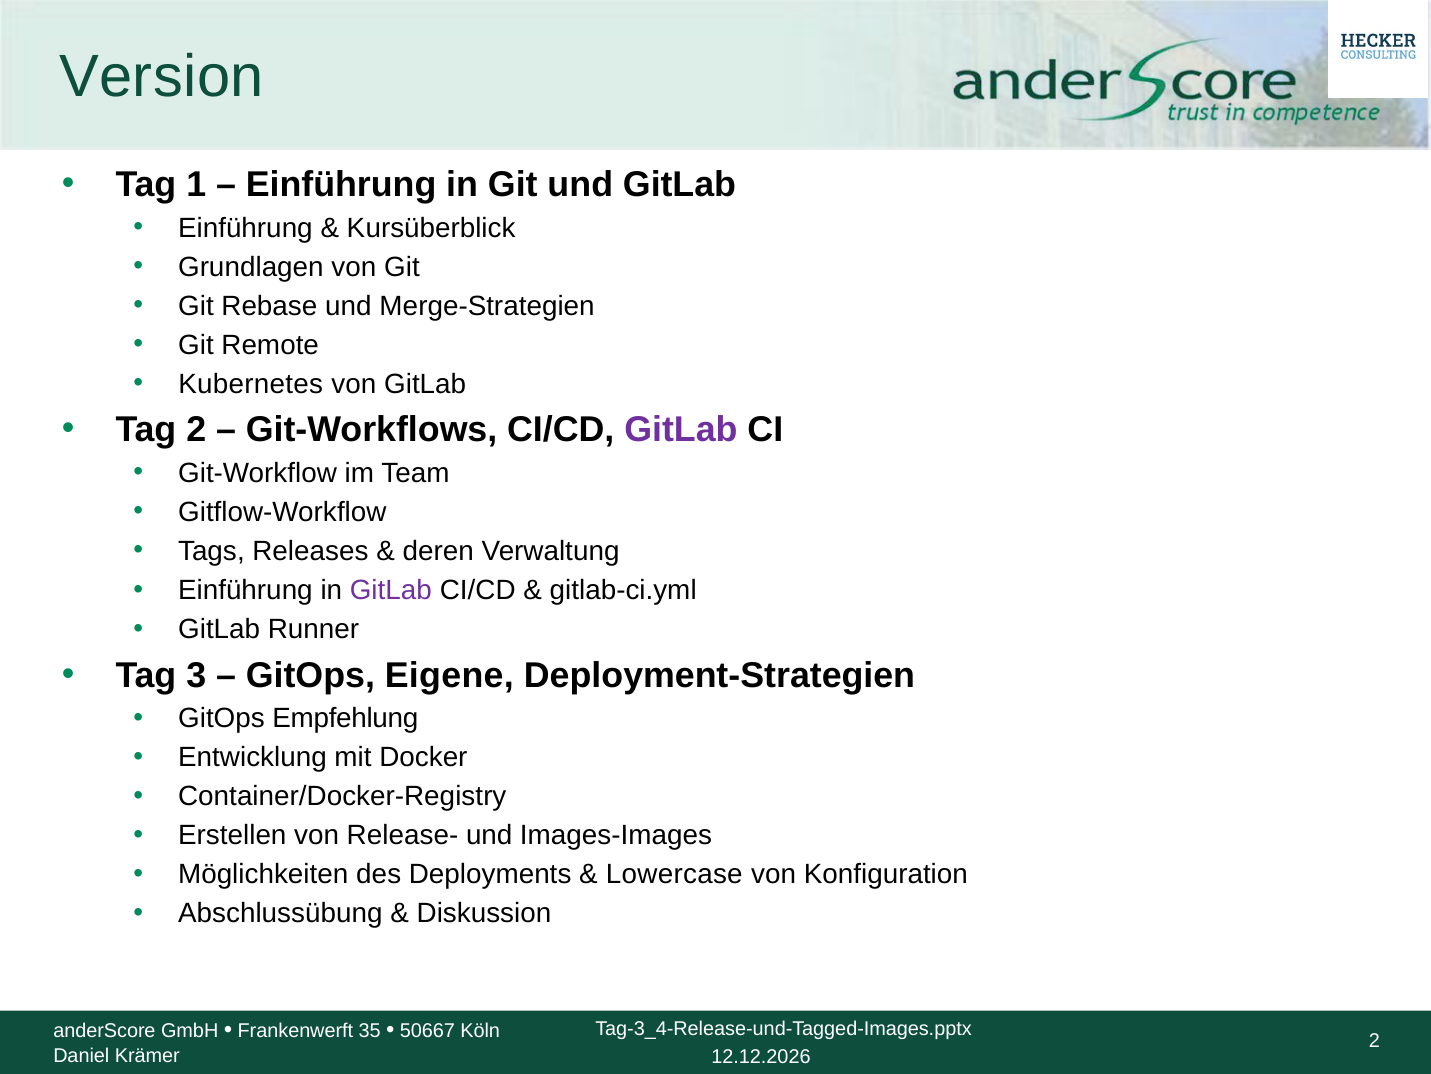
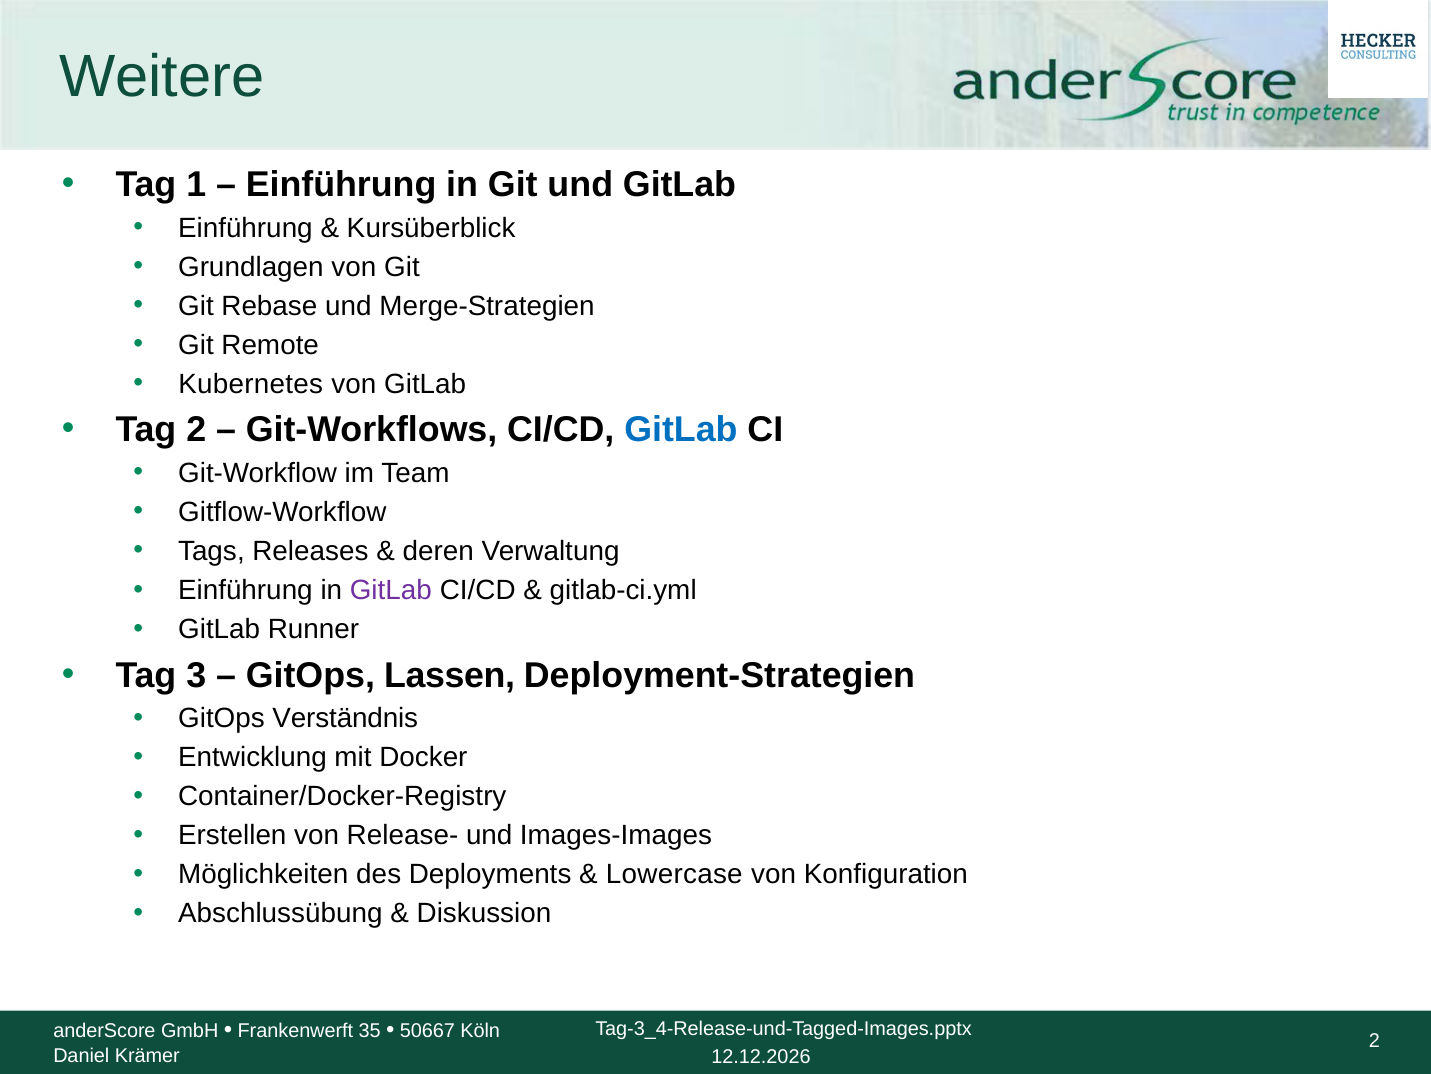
Version: Version -> Weitere (162, 77)
GitLab colour: purple -> blue (681, 430)
Eigene: Eigene -> Lassen (450, 675)
Empfehlung: Empfehlung -> Verständnis (345, 718)
